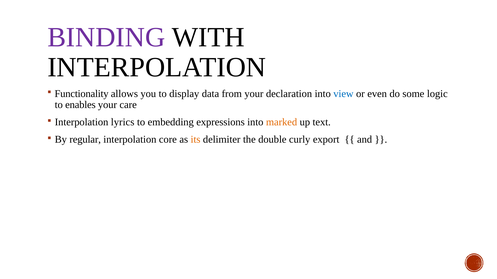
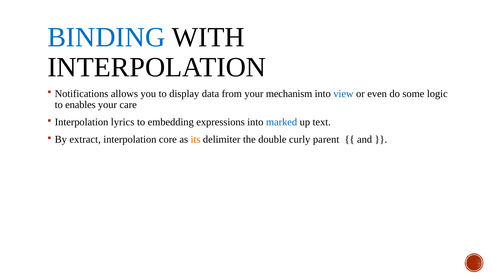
BINDING colour: purple -> blue (106, 37)
Functionality: Functionality -> Notifications (82, 94)
declaration: declaration -> mechanism (289, 94)
marked colour: orange -> blue (282, 122)
regular: regular -> extract (85, 140)
export: export -> parent (326, 140)
